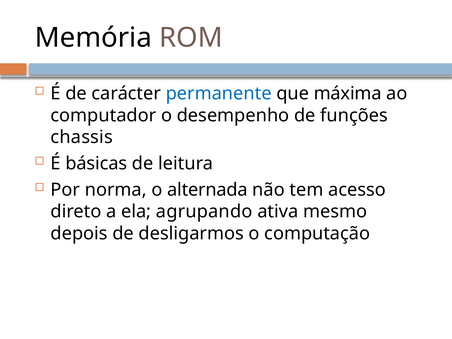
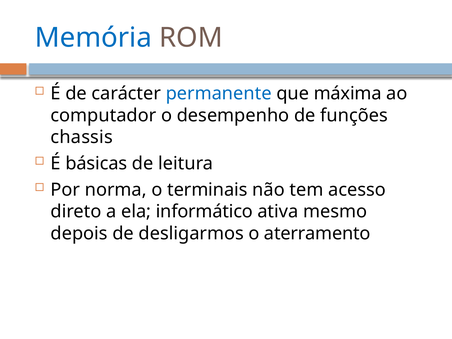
Memória colour: black -> blue (93, 38)
alternada: alternada -> terminais (207, 190)
agrupando: agrupando -> informático (204, 212)
computação: computação -> aterramento (317, 233)
